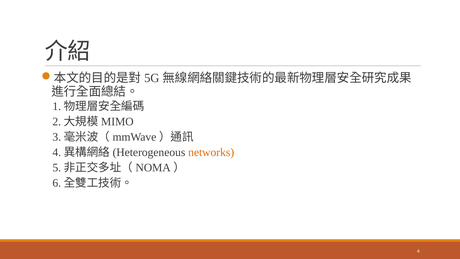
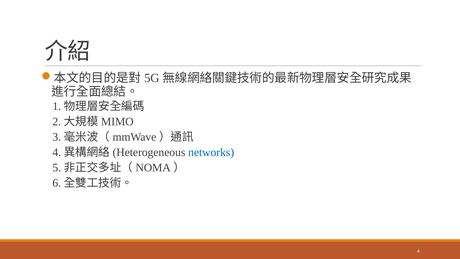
networks colour: orange -> blue (211, 152)
